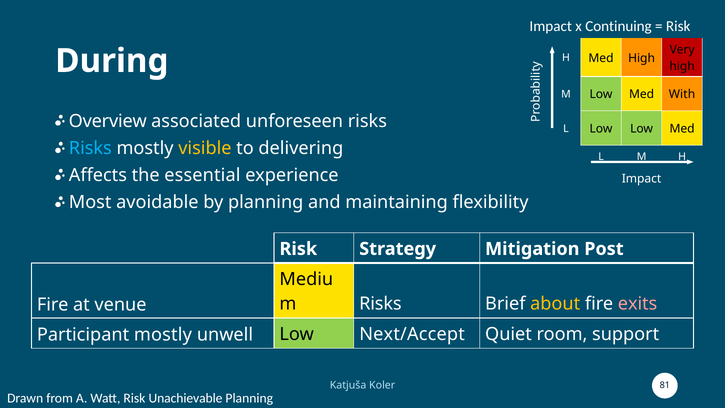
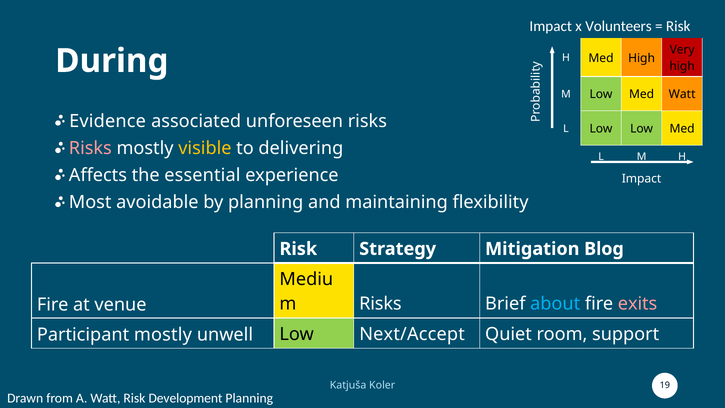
Continuing: Continuing -> Volunteers (618, 26)
Med With: With -> Watt (682, 94)
Overview: Overview -> Evidence (108, 121)
Risks colour: light blue -> pink (90, 148)
Post: Post -> Blog (604, 249)
about colour: yellow -> light blue (555, 304)
81: 81 -> 19 (665, 385)
Unachievable: Unachievable -> Development (185, 398)
